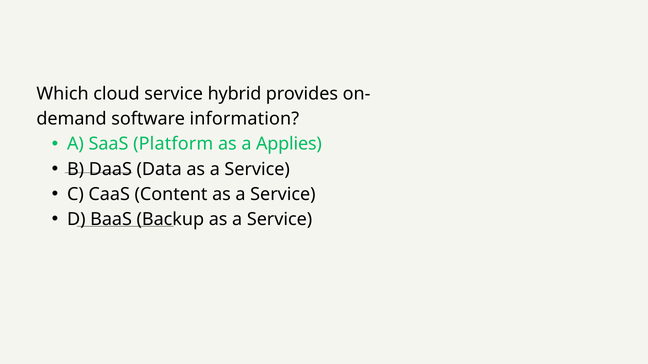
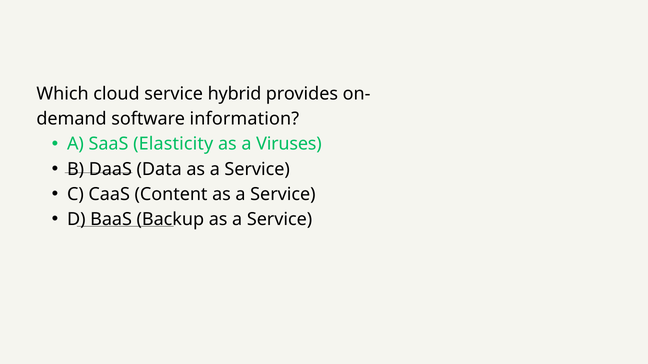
Platform: Platform -> Elasticity (173, 144)
Applies: Applies -> Viruses (289, 144)
